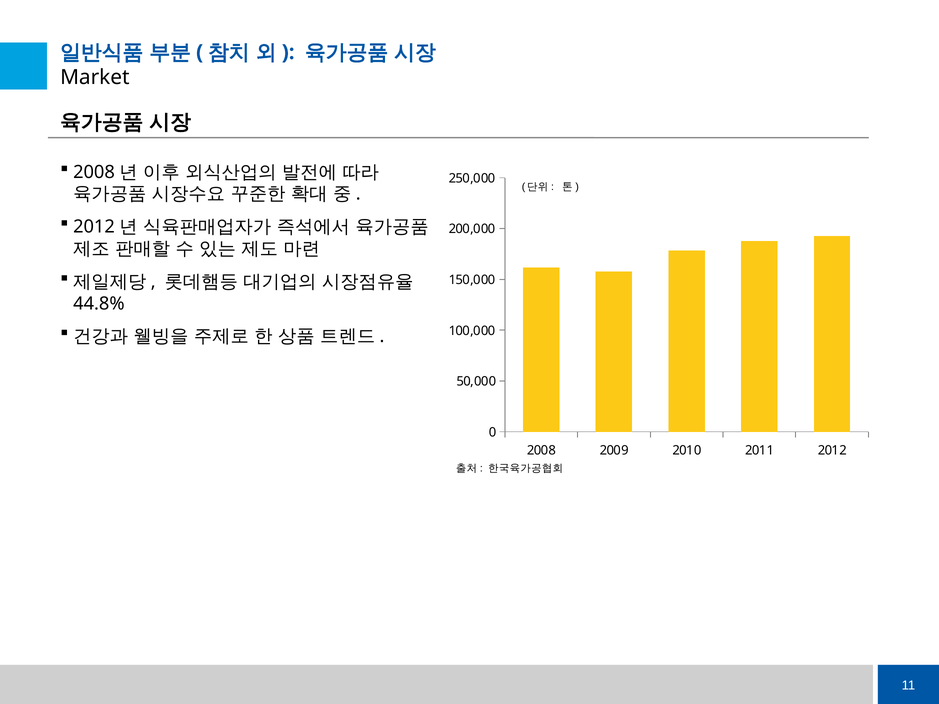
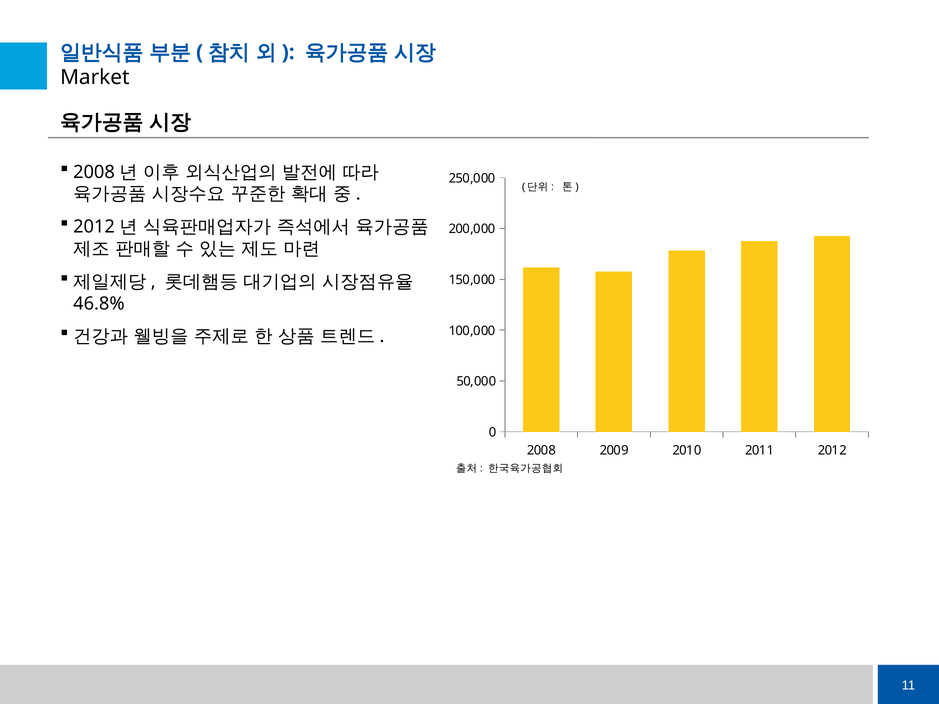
44.8%: 44.8% -> 46.8% (99, 304)
